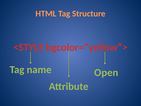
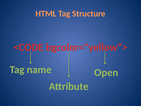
<STYLE: <STYLE -> <CODE (28, 47)
